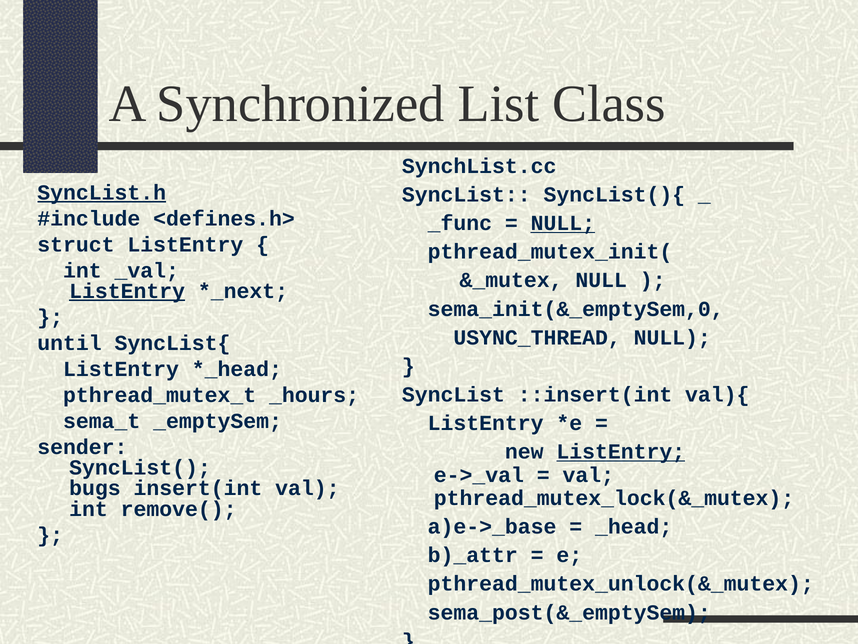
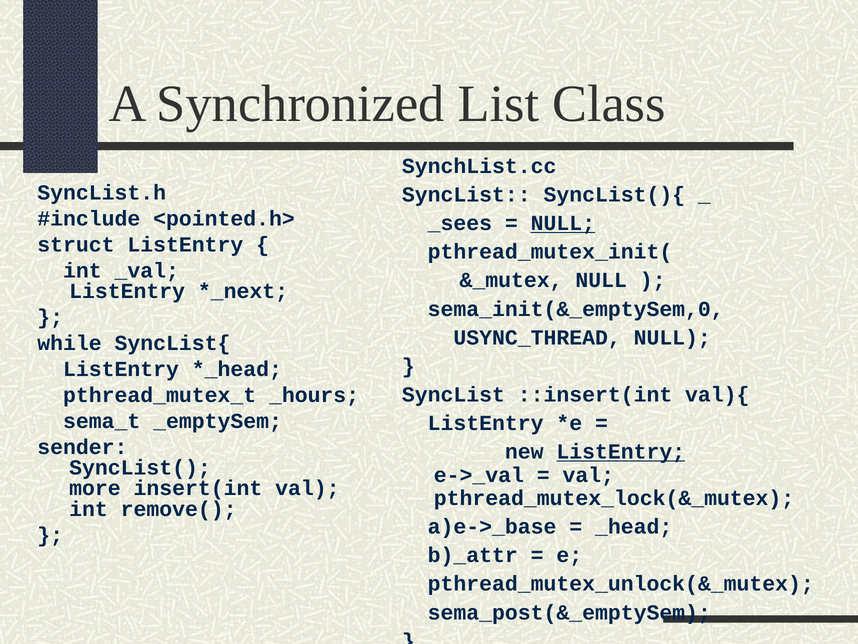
SyncList.h underline: present -> none (102, 192)
<defines.h>: <defines.h> -> <pointed.h> (224, 218)
_func: _func -> _sees (460, 223)
ListEntry underline: present -> none (127, 291)
until: until -> while (70, 343)
bugs: bugs -> more (95, 488)
